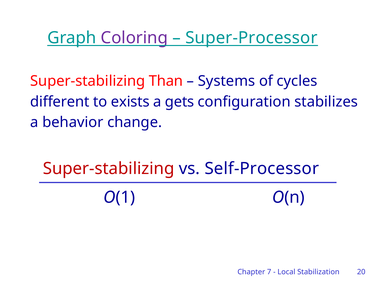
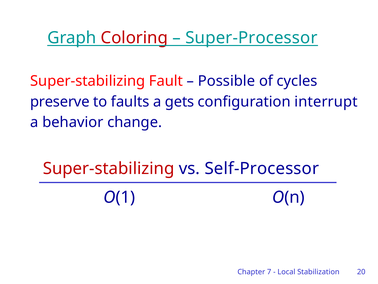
Coloring colour: purple -> red (134, 38)
Than: Than -> Fault (166, 81)
Systems: Systems -> Possible (226, 81)
different: different -> preserve (60, 101)
exists: exists -> faults (130, 101)
stabilizes: stabilizes -> interrupt (326, 101)
